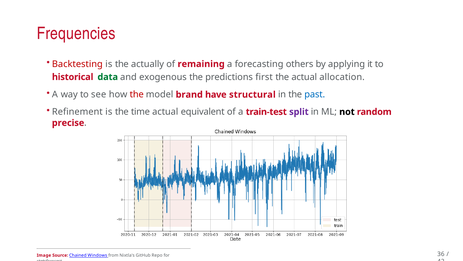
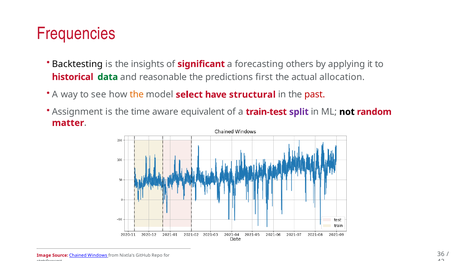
Backtesting colour: red -> black (77, 64)
actually: actually -> insights (148, 64)
remaining: remaining -> significant (201, 64)
exogenous: exogenous -> reasonable (163, 77)
the colour: red -> orange (137, 94)
brand: brand -> select (189, 94)
past colour: blue -> red (315, 94)
Refinement: Refinement -> Assignment (77, 112)
time actual: actual -> aware (165, 112)
precise: precise -> matter (68, 123)
